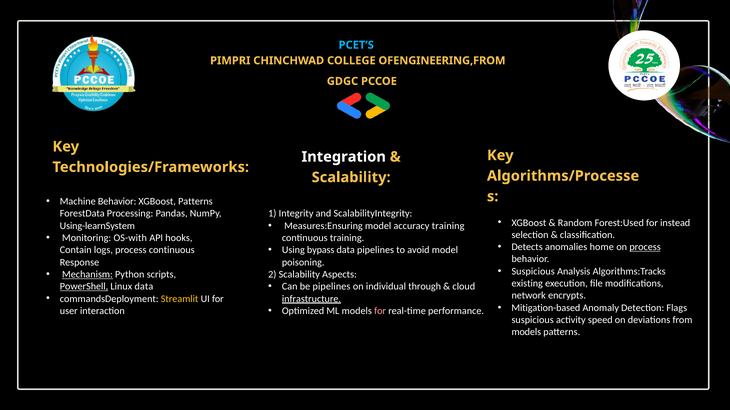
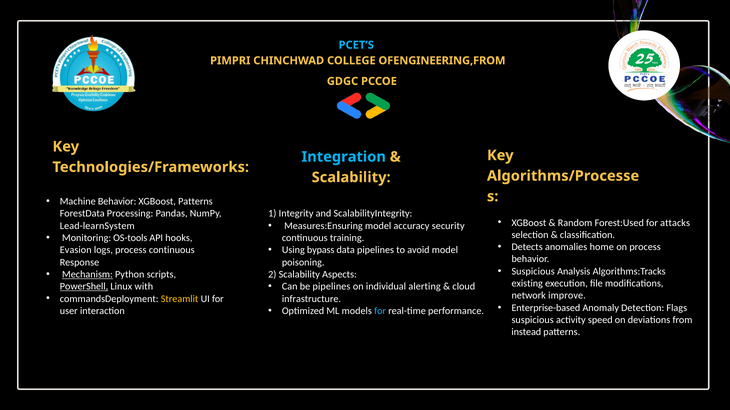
Integration colour: white -> light blue (344, 157)
instead: instead -> attacks (675, 223)
accuracy training: training -> security (448, 226)
Using-learnSystem: Using-learnSystem -> Lead-learnSystem (97, 226)
OS-with: OS-with -> OS-tools (130, 238)
process underline: present -> none (645, 247)
Contain: Contain -> Evasion (76, 250)
through: through -> alerting (425, 287)
Linux data: data -> with (144, 287)
encrypts: encrypts -> improve (567, 296)
infrastructure underline: present -> none (311, 299)
Mitigation-based: Mitigation-based -> Enterprise-based (546, 308)
for colour: pink -> light blue (380, 311)
models: models -> instead (526, 333)
